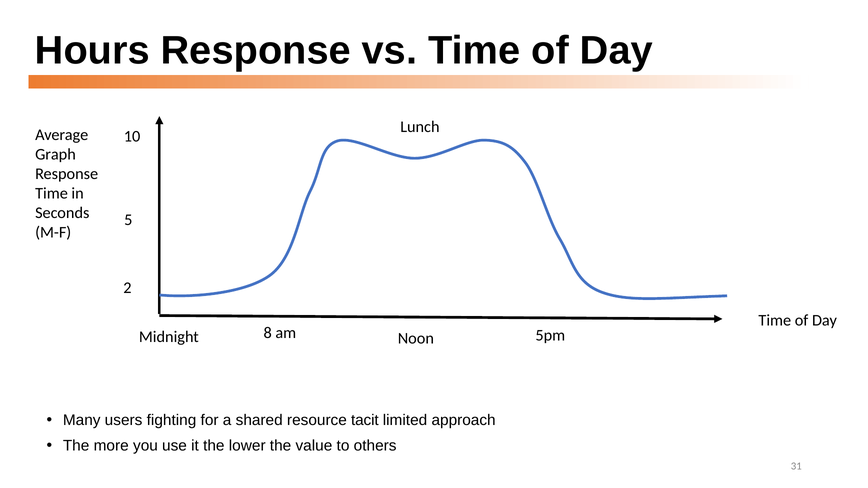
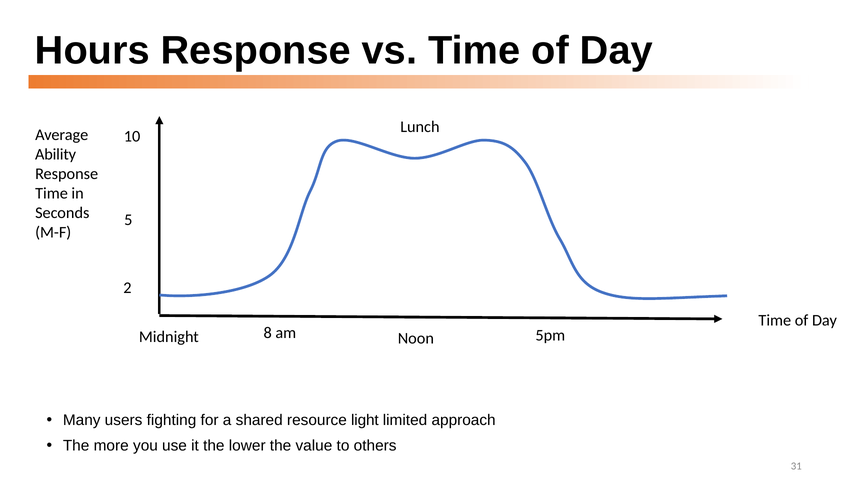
Graph: Graph -> Ability (56, 154)
tacit: tacit -> light (365, 420)
